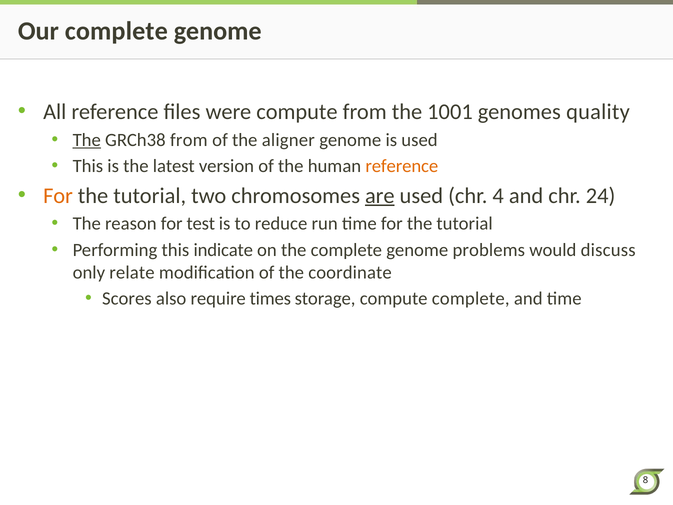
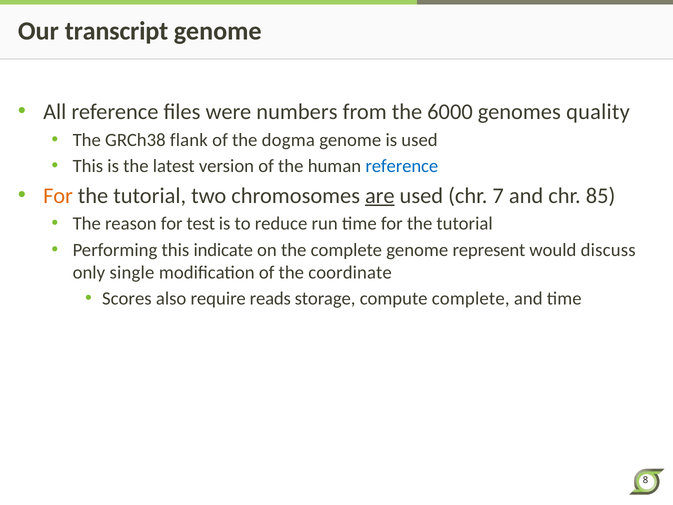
Our complete: complete -> transcript (117, 31)
were compute: compute -> numbers (297, 112)
1001: 1001 -> 6000 (450, 112)
The underline: present -> none (87, 140)
GRCh38 from: from -> flank (189, 140)
aligner: aligner -> dogma (288, 140)
reference colour: orange -> blue (402, 166)
4: 4 -> 7 (498, 196)
24: 24 -> 85 (601, 196)
problems: problems -> represent (489, 250)
relate: relate -> single (132, 272)
times: times -> reads (270, 298)
